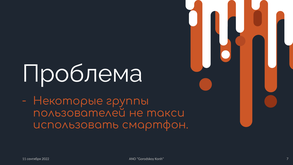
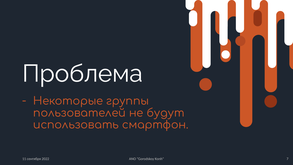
такси: такси -> будут (166, 113)
